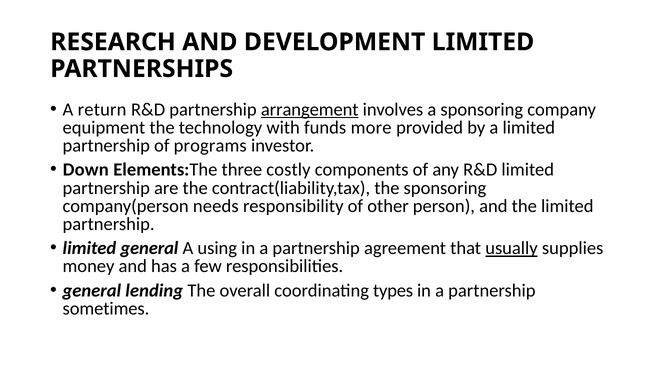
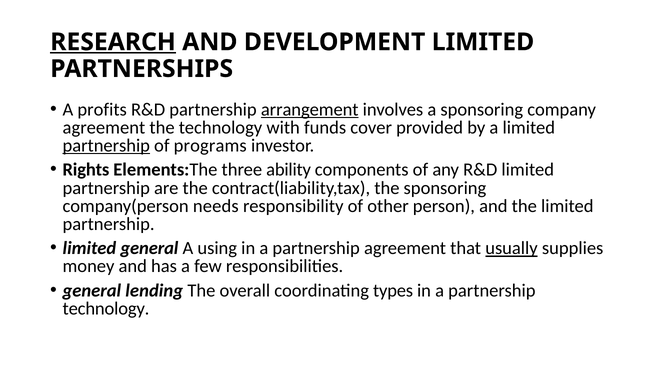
RESEARCH underline: none -> present (113, 42)
return: return -> profits (102, 109)
equipment: equipment -> agreement (104, 127)
more: more -> cover (371, 127)
partnership underline: none -> present (106, 146)
Down: Down -> Rights (86, 170)
costly: costly -> ability (289, 170)
sometimes: sometimes -> technology (106, 308)
